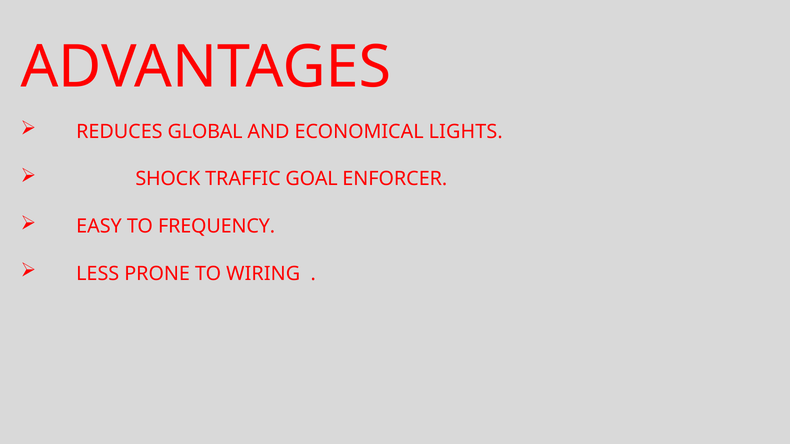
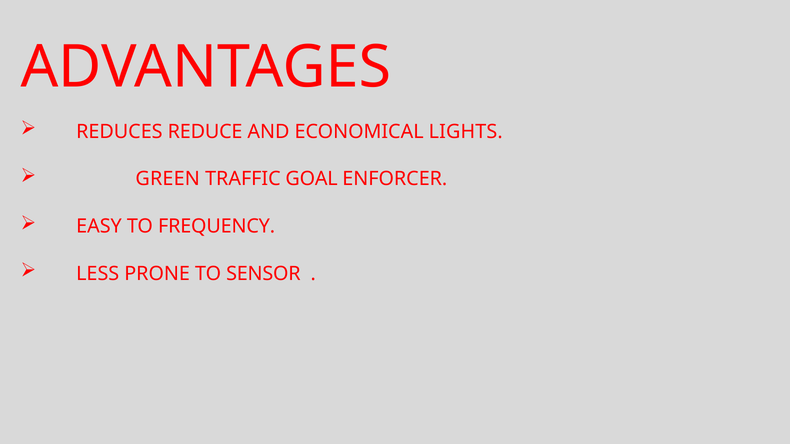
GLOBAL: GLOBAL -> REDUCE (205, 132)
SHOCK: SHOCK -> GREEN (168, 179)
WIRING: WIRING -> SENSOR (263, 274)
